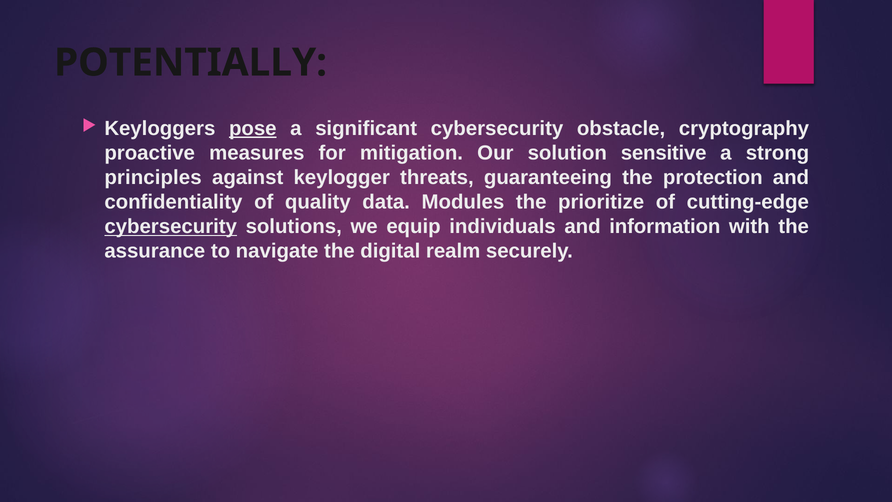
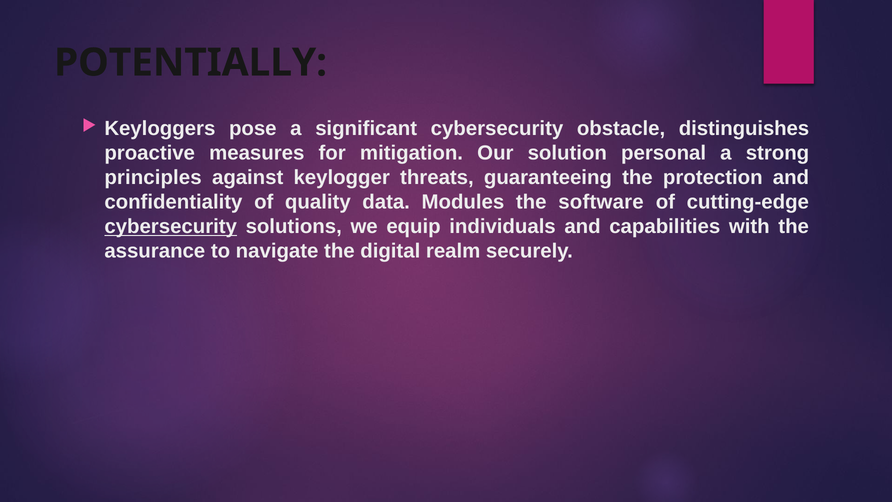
pose underline: present -> none (253, 129)
cryptography: cryptography -> distinguishes (744, 129)
sensitive: sensitive -> personal (664, 153)
prioritize: prioritize -> software (601, 202)
information: information -> capabilities (665, 226)
